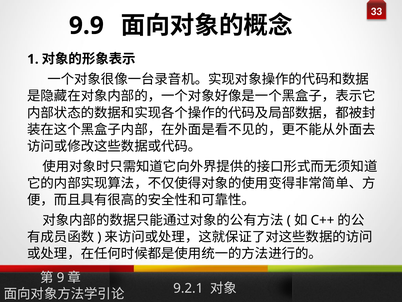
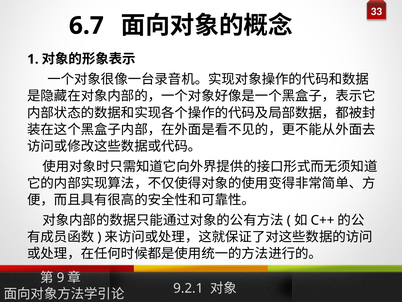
9.9: 9.9 -> 6.7 (86, 26)
